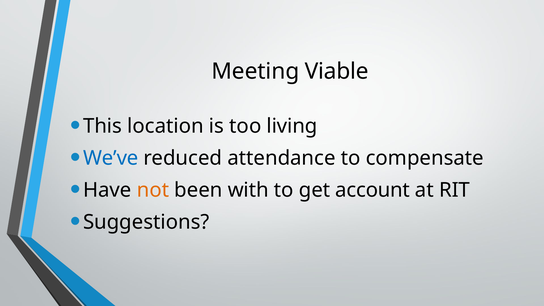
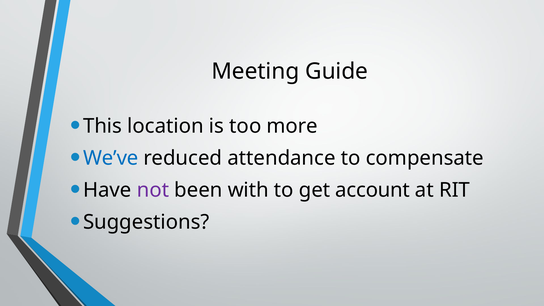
Viable: Viable -> Guide (337, 71)
living: living -> more (292, 126)
not colour: orange -> purple (153, 190)
